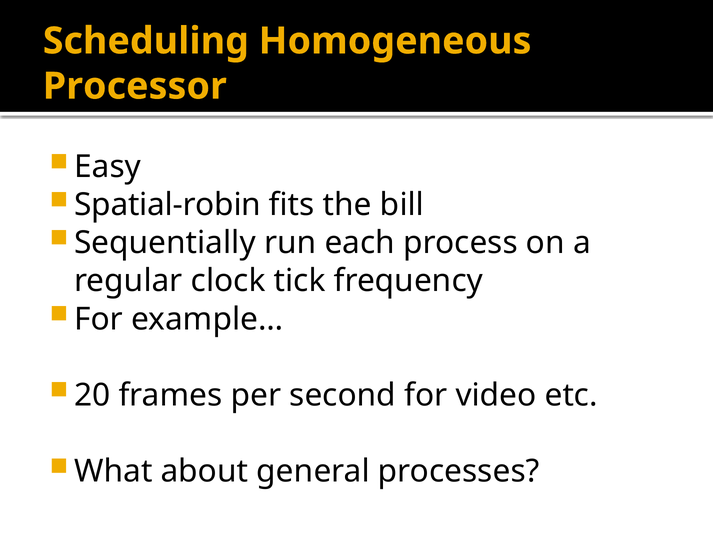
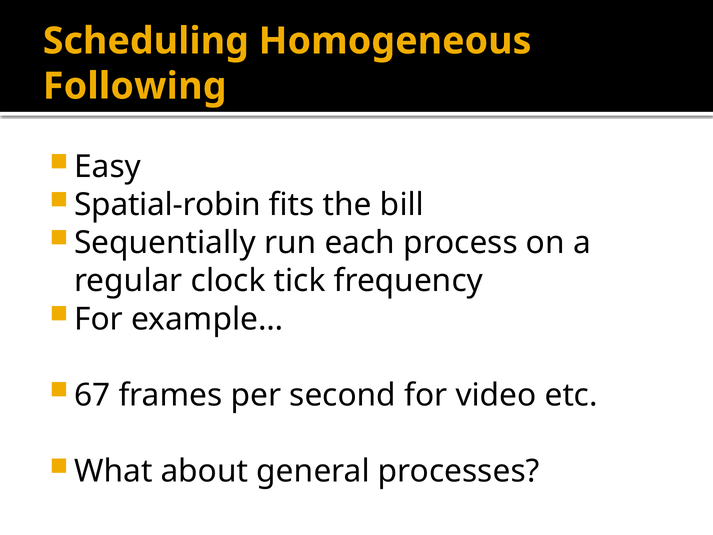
Processor: Processor -> Following (135, 86)
20: 20 -> 67 (92, 395)
